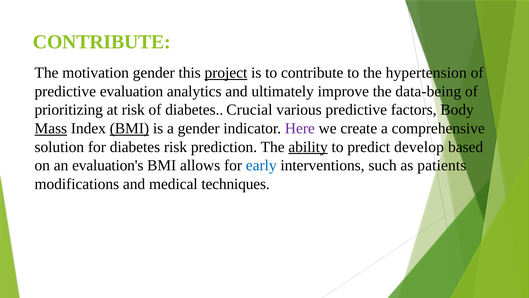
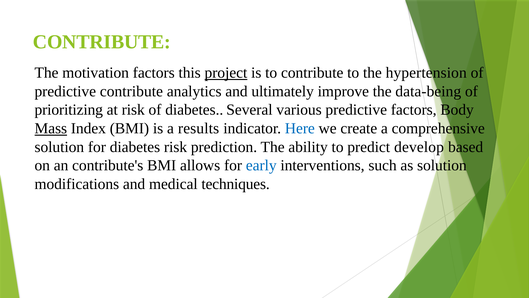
motivation gender: gender -> factors (154, 73)
predictive evaluation: evaluation -> contribute (131, 91)
Crucial: Crucial -> Several (249, 110)
BMI underline: present -> none (129, 128)
a gender: gender -> results (199, 128)
Here colour: purple -> blue (300, 128)
ability underline: present -> none (308, 147)
evaluation's: evaluation's -> contribute's (108, 165)
as patients: patients -> solution (442, 165)
